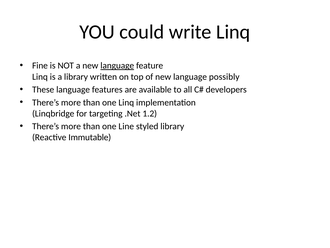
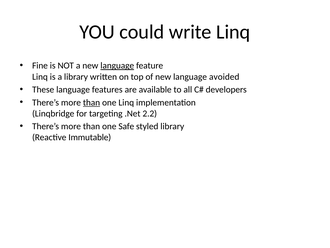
possibly: possibly -> avoided (224, 77)
than underline: none -> present (92, 102)
1.2: 1.2 -> 2.2 (150, 113)
Line: Line -> Safe (126, 126)
